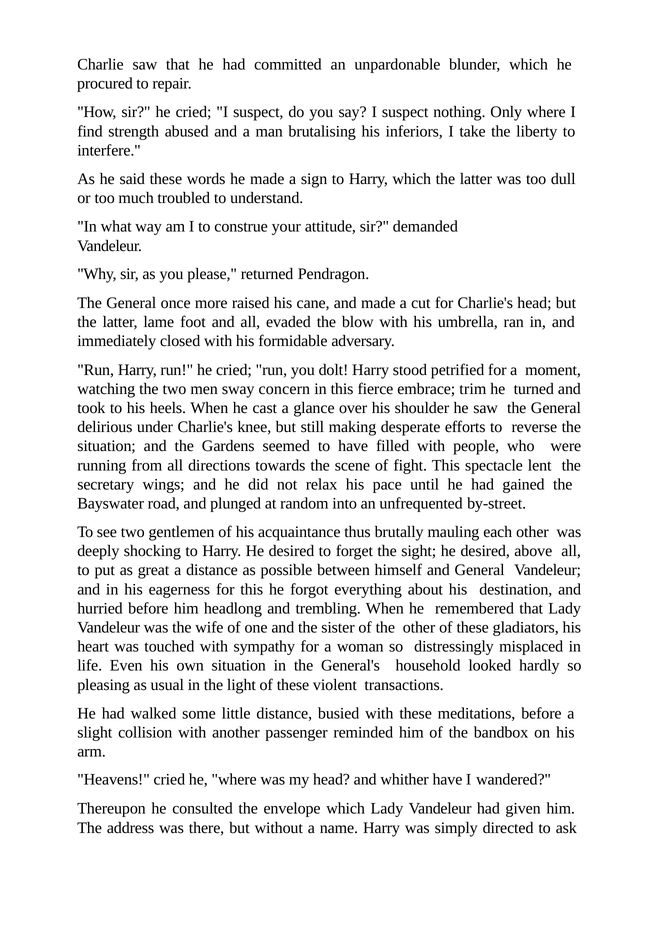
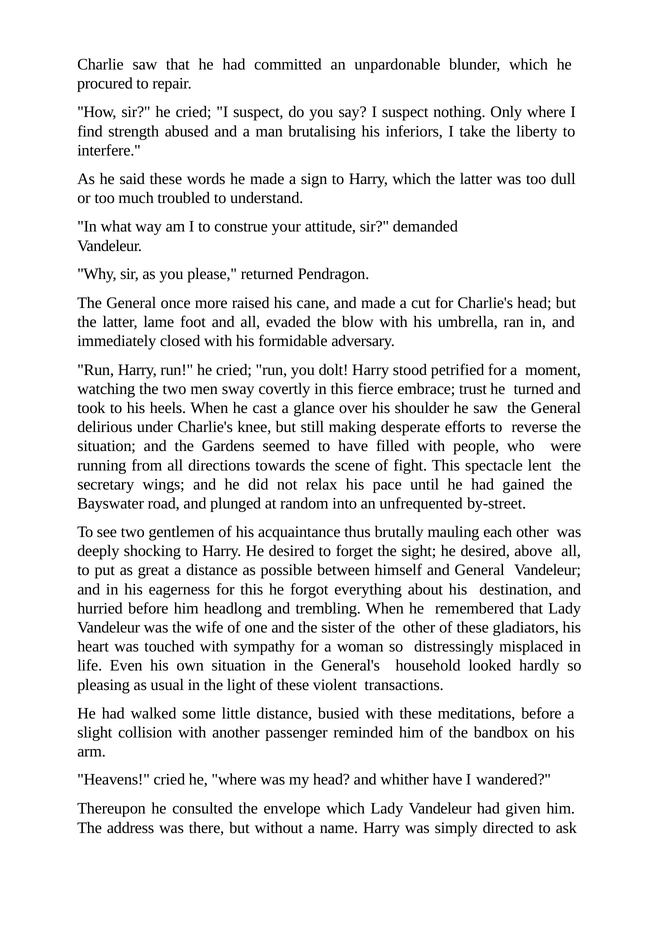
concern: concern -> covertly (284, 389)
trim: trim -> trust (473, 389)
